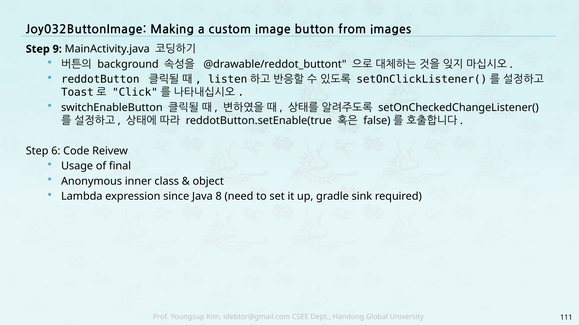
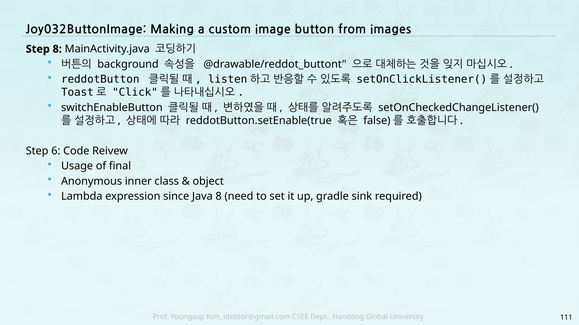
Step 9: 9 -> 8 (57, 49)
